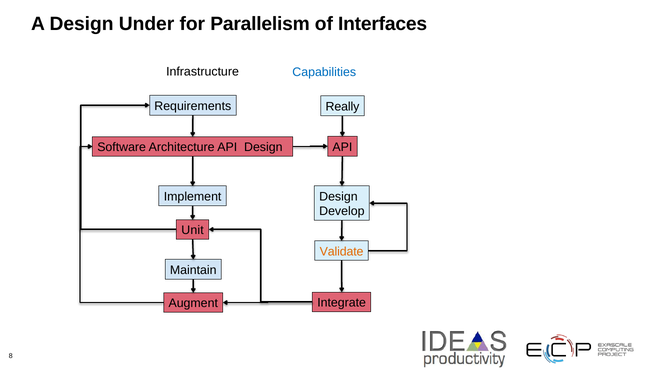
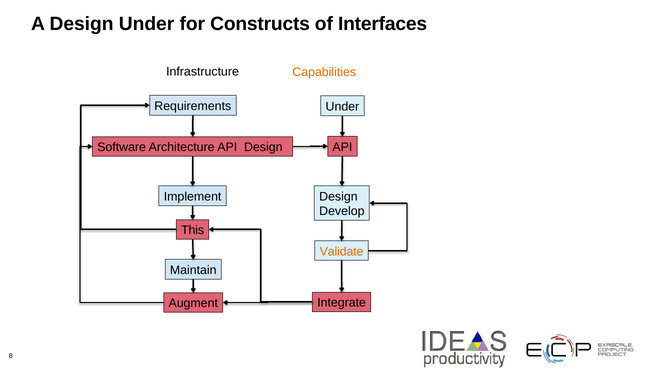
Parallelism: Parallelism -> Constructs (260, 24)
Capabilities colour: blue -> orange (324, 72)
Really: Really -> Under (342, 107)
Unit: Unit -> This (193, 230)
